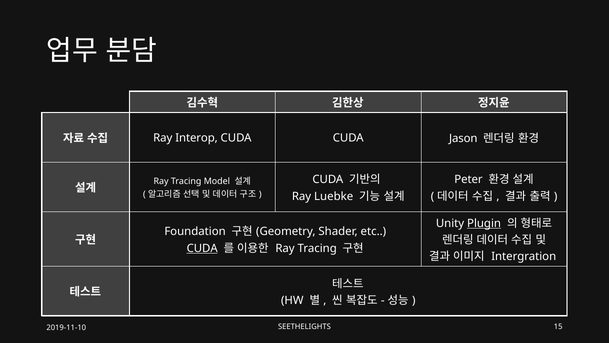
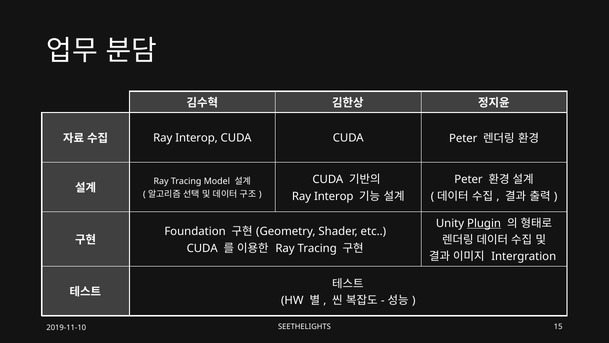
CUDA Jason: Jason -> Peter (463, 138)
Luebke: Luebke -> Interop (334, 196)
CUDA underline: present -> none (202, 248)
